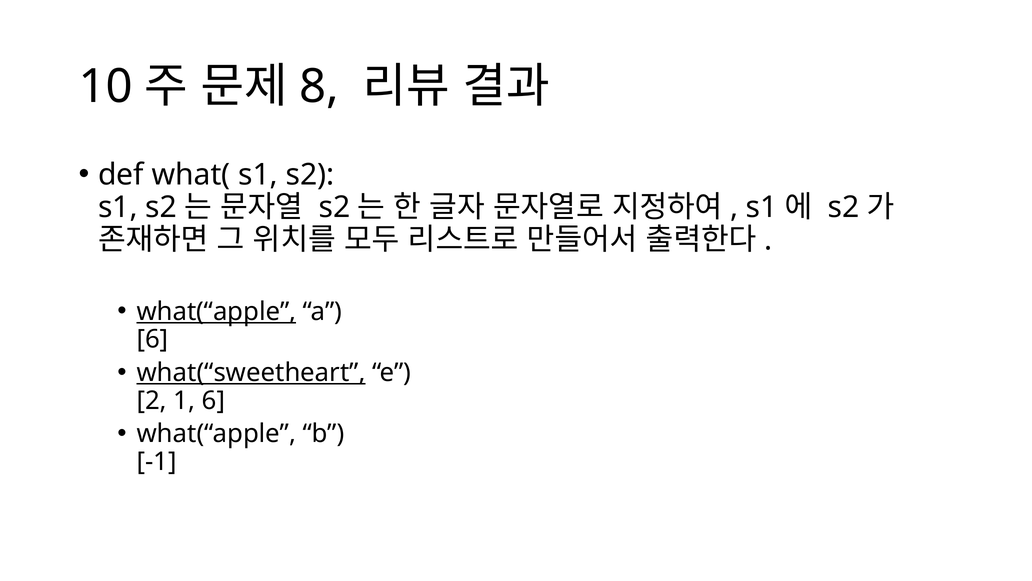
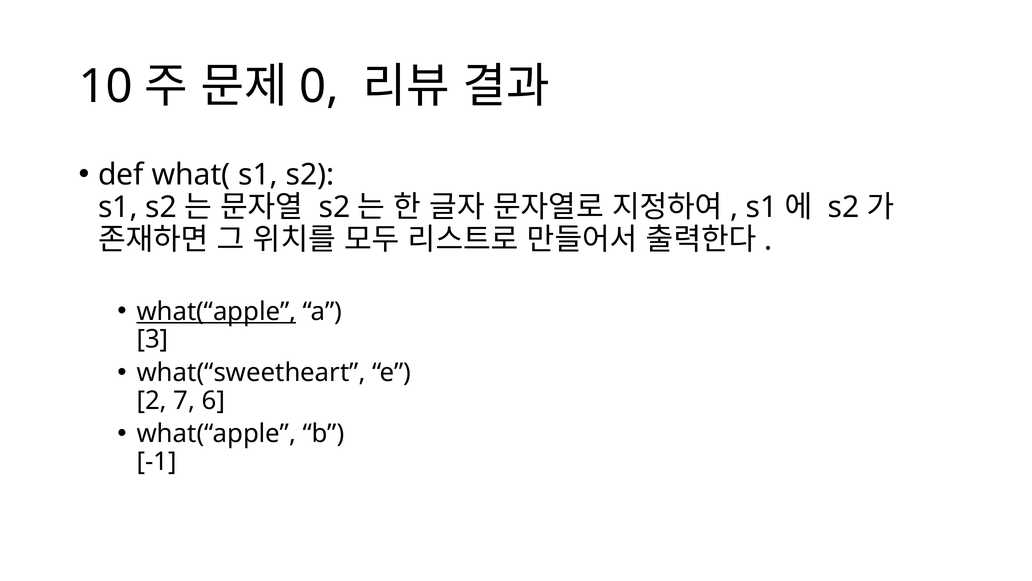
8: 8 -> 0 (319, 87)
6: 6 -> 3 (153, 339)
what(“sweetheart underline: present -> none (251, 372)
1: 1 -> 7 (184, 400)
